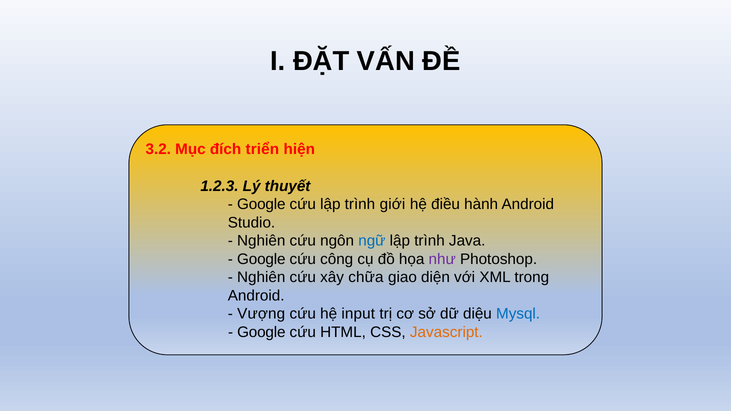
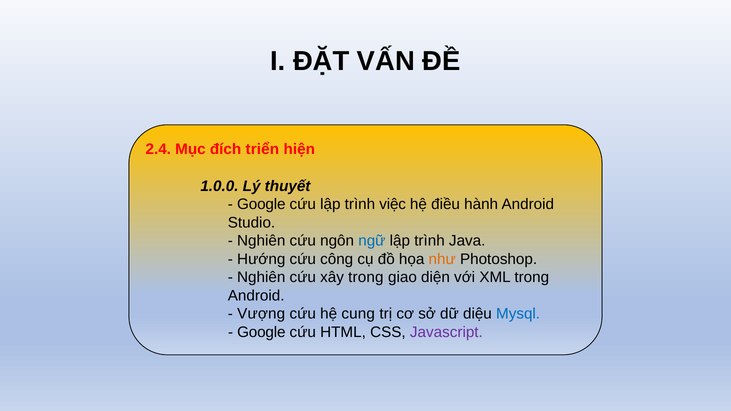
3.2: 3.2 -> 2.4 (158, 150)
1.2.3: 1.2.3 -> 1.0.0 (219, 186)
giới: giới -> việc (393, 204)
Google: Google -> Hướng (261, 259)
như colour: purple -> orange (442, 259)
xây chữa: chữa -> trong (366, 278)
input: input -> cung (358, 314)
Javascript colour: orange -> purple (446, 332)
